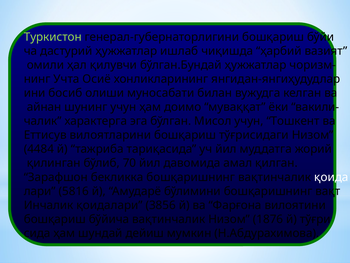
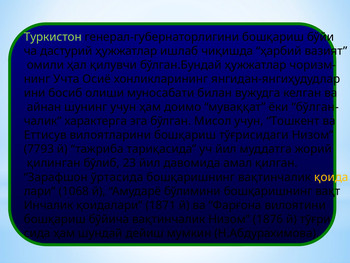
вакили-: вакили- -> бўлган- (315, 107)
4484: 4484 -> 7793 (39, 149)
70: 70 -> 23 (129, 163)
бекликка: бекликка -> ўртасида (117, 177)
қоида colour: white -> yellow (331, 177)
5816: 5816 -> 1068 (74, 191)
3856: 3856 -> 1871 (161, 205)
